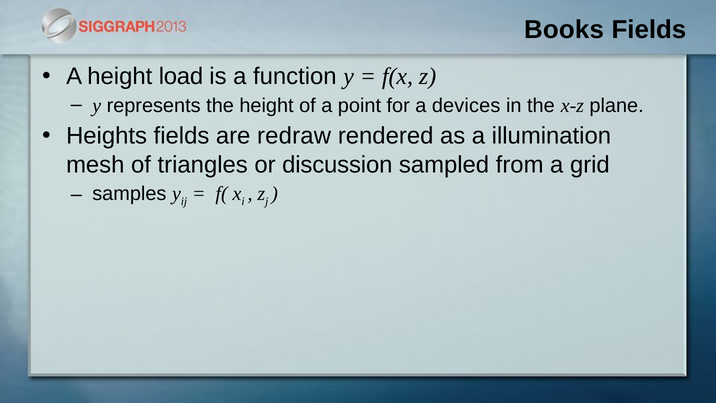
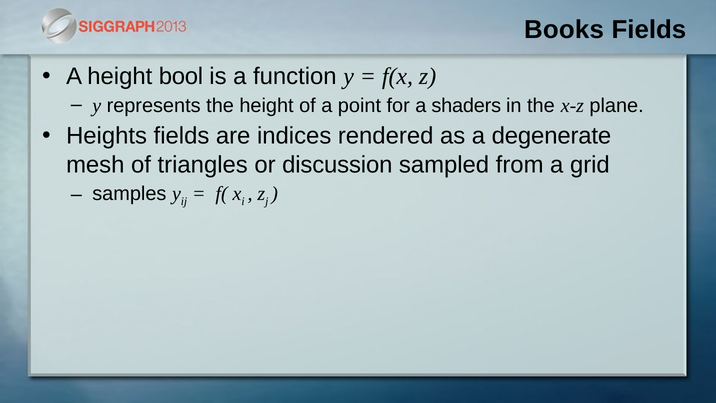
load: load -> bool (181, 76)
devices: devices -> shaders (466, 105)
redraw: redraw -> indices (294, 136)
illumination: illumination -> degenerate (551, 136)
